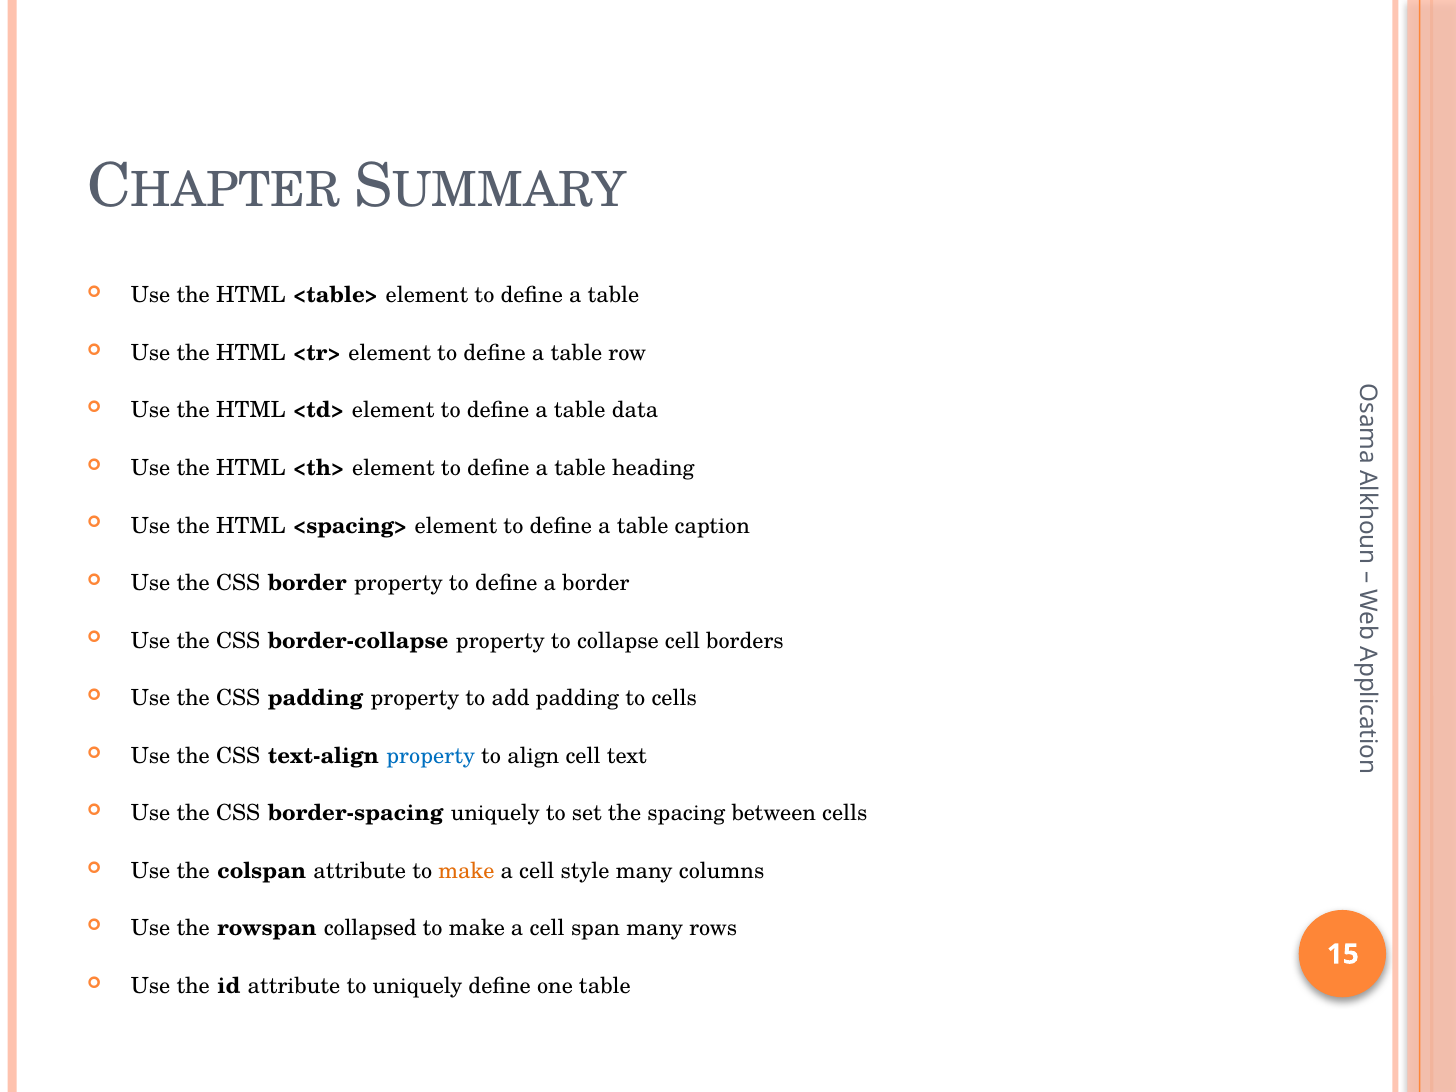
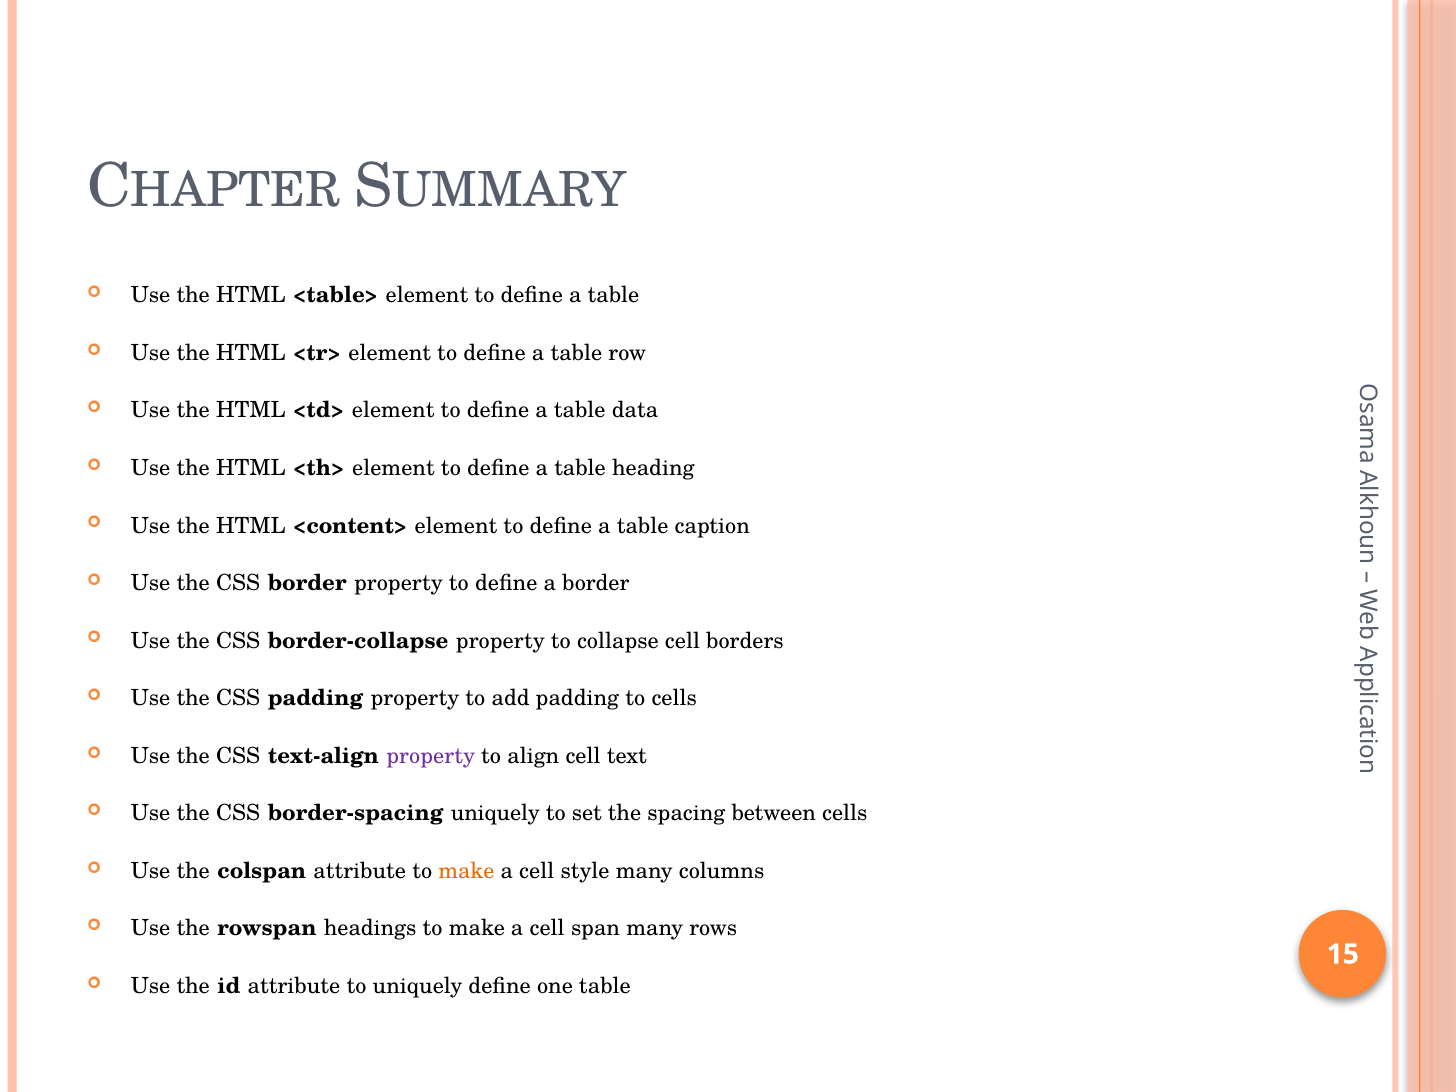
<spacing>: <spacing> -> <content> (350, 526)
property colour: blue -> purple (431, 756)
collapsed: collapsed -> headings (370, 929)
